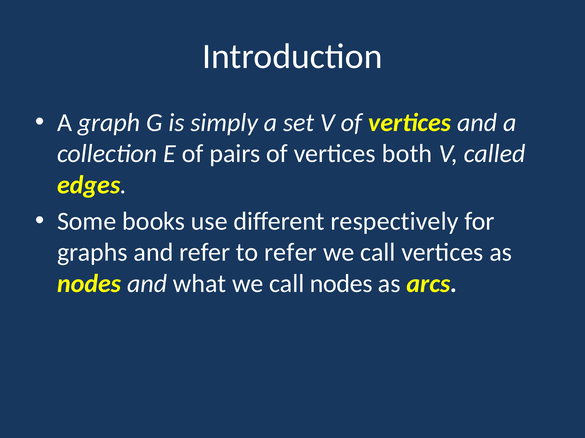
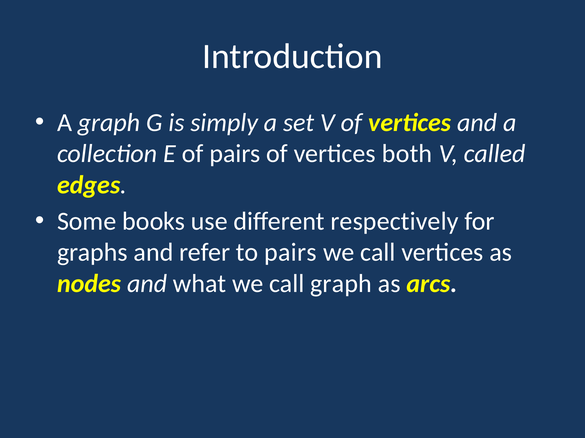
to refer: refer -> pairs (290, 253)
call nodes: nodes -> graph (341, 284)
